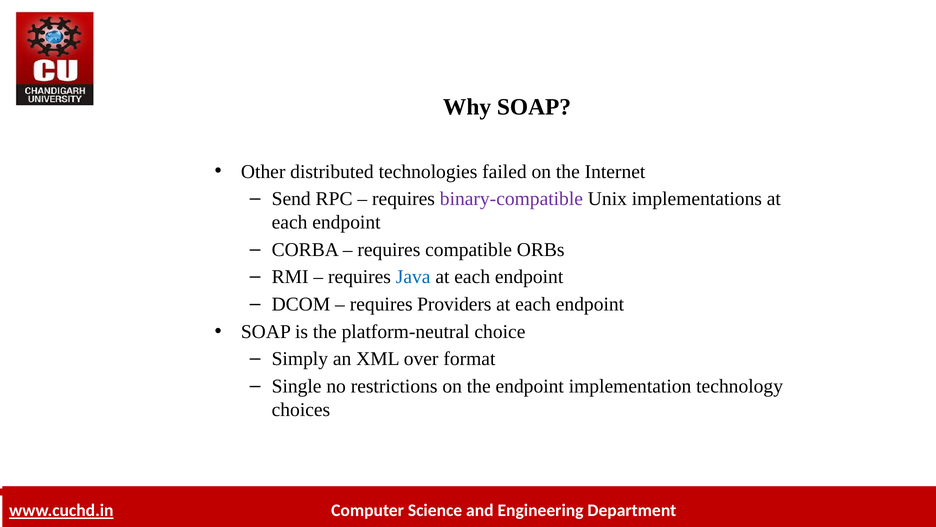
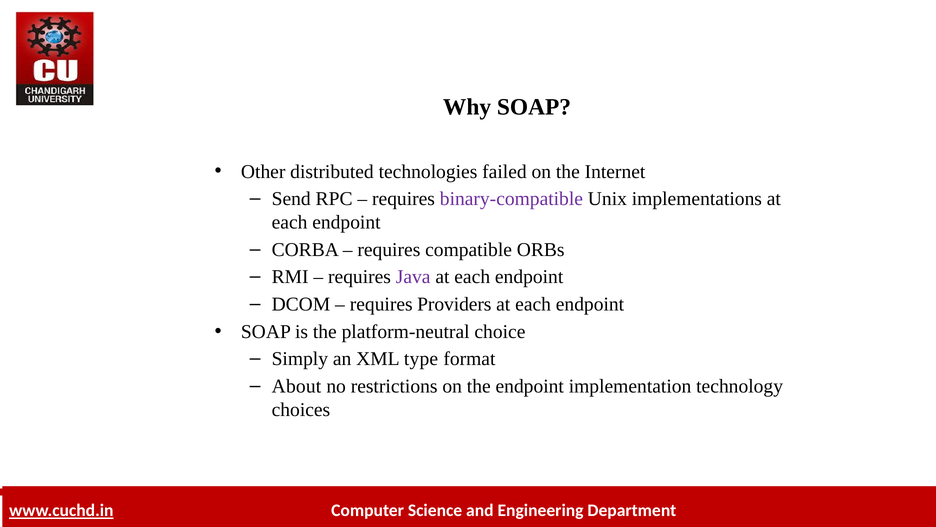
Java colour: blue -> purple (413, 277)
over: over -> type (421, 359)
Single: Single -> About (296, 386)
